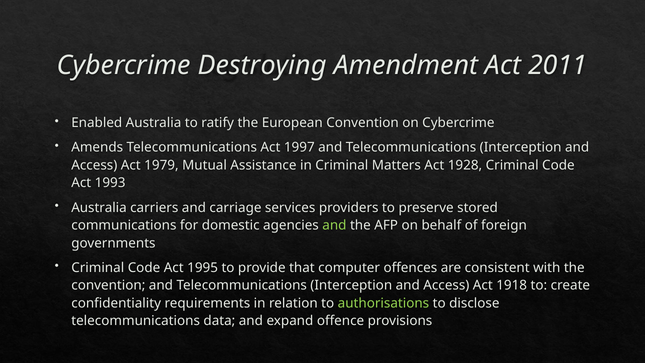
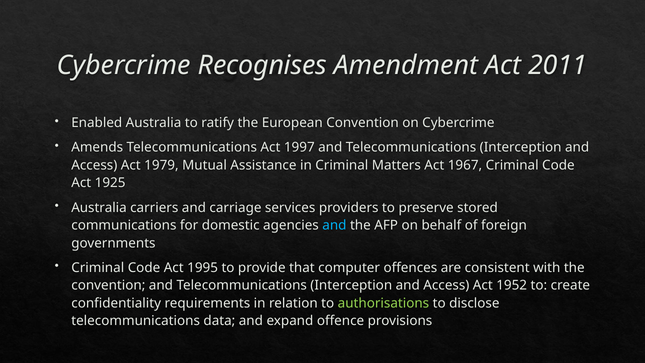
Destroying: Destroying -> Recognises (262, 65)
1928: 1928 -> 1967 (465, 165)
1993: 1993 -> 1925 (110, 183)
and colour: light green -> light blue (334, 225)
1918: 1918 -> 1952 (512, 285)
